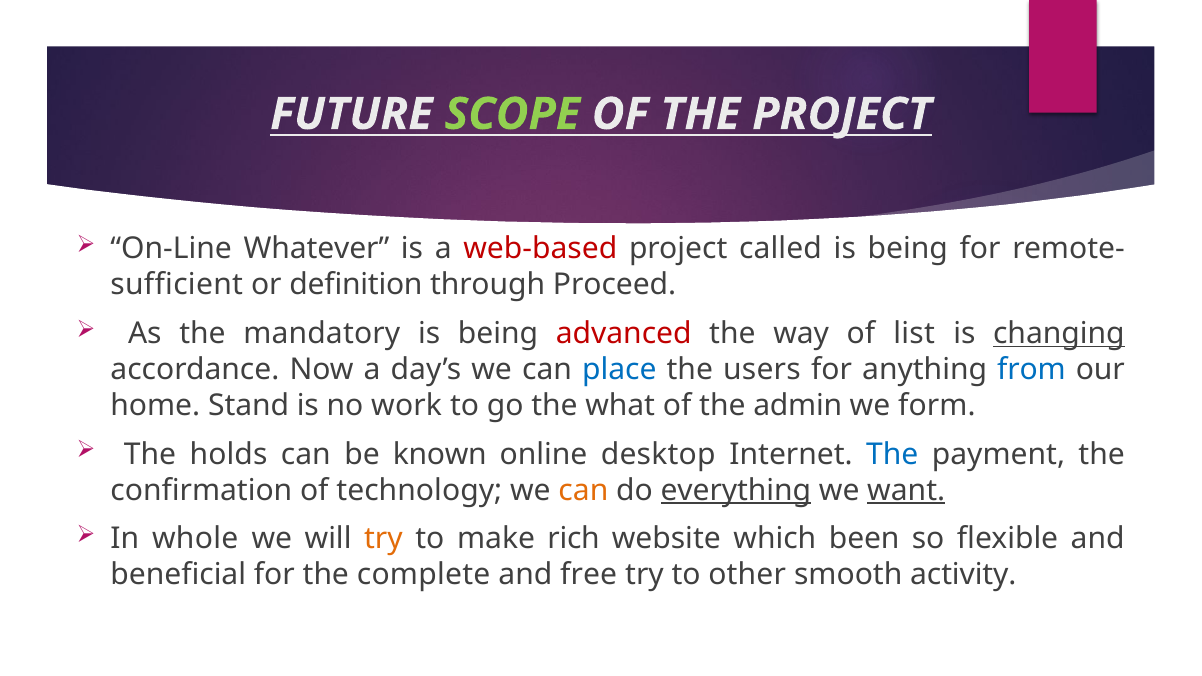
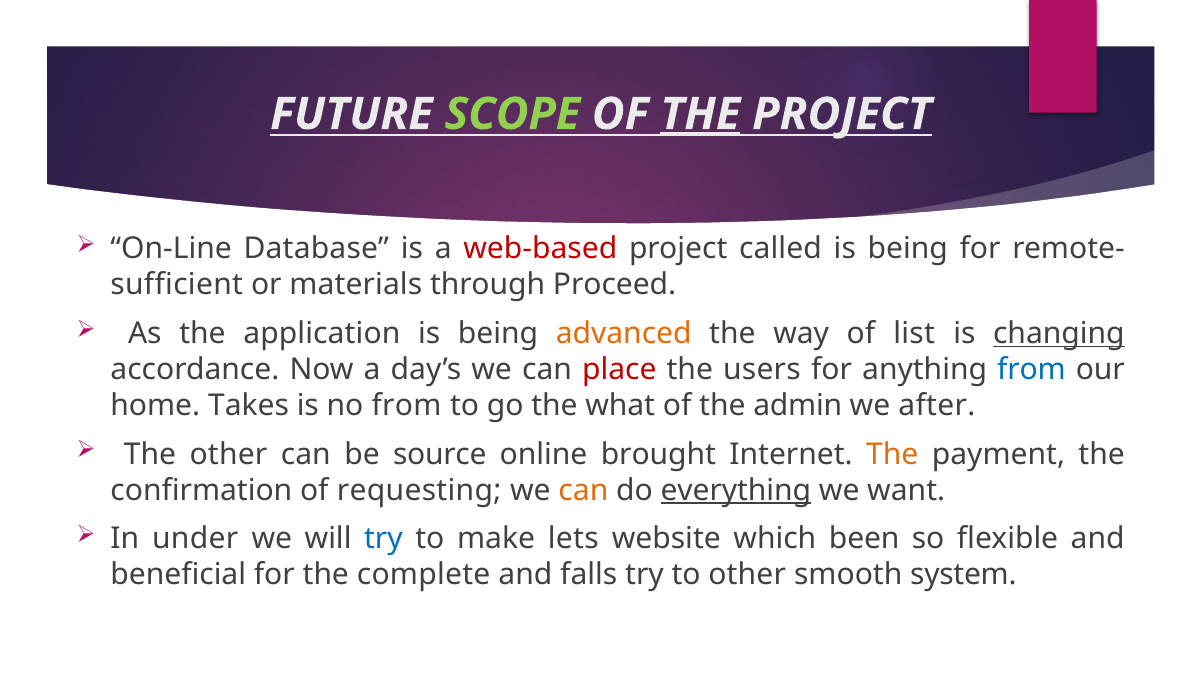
THE underline: none -> present (700, 114)
Whatever: Whatever -> Database (316, 249)
definition: definition -> materials (356, 285)
mandatory: mandatory -> application (322, 334)
advanced colour: red -> orange (624, 334)
place colour: blue -> red (619, 370)
Stand: Stand -> Takes (249, 406)
no work: work -> from (407, 406)
form: form -> after (937, 406)
The holds: holds -> other (228, 454)
known: known -> source (440, 454)
desktop: desktop -> brought (658, 454)
The colour: blue -> orange (892, 454)
technology: technology -> requesting (419, 490)
want underline: present -> none (906, 490)
whole: whole -> under (195, 539)
try colour: orange -> blue (383, 539)
rich: rich -> lets (573, 539)
free: free -> falls (589, 575)
activity: activity -> system (963, 575)
